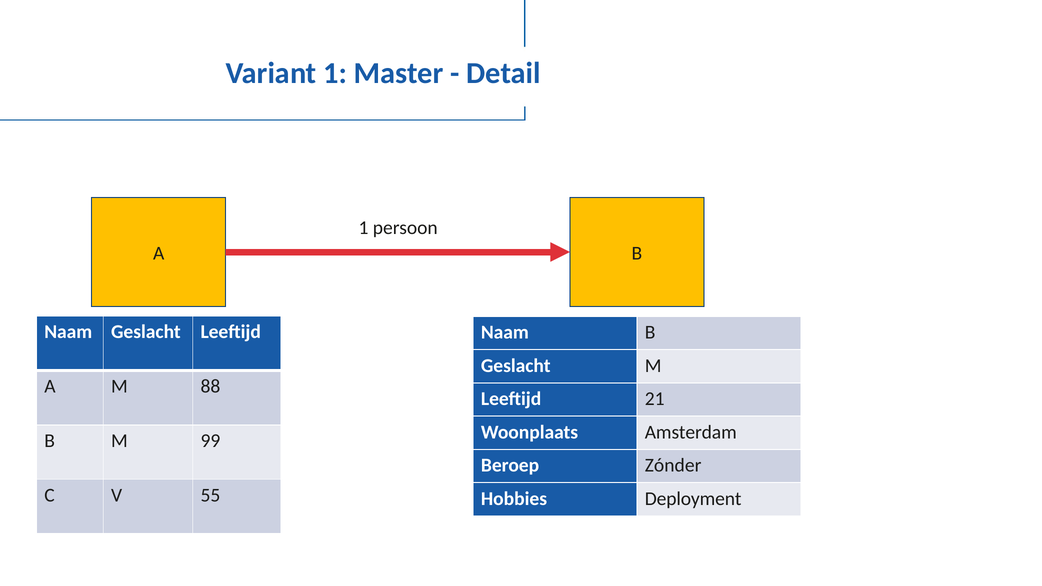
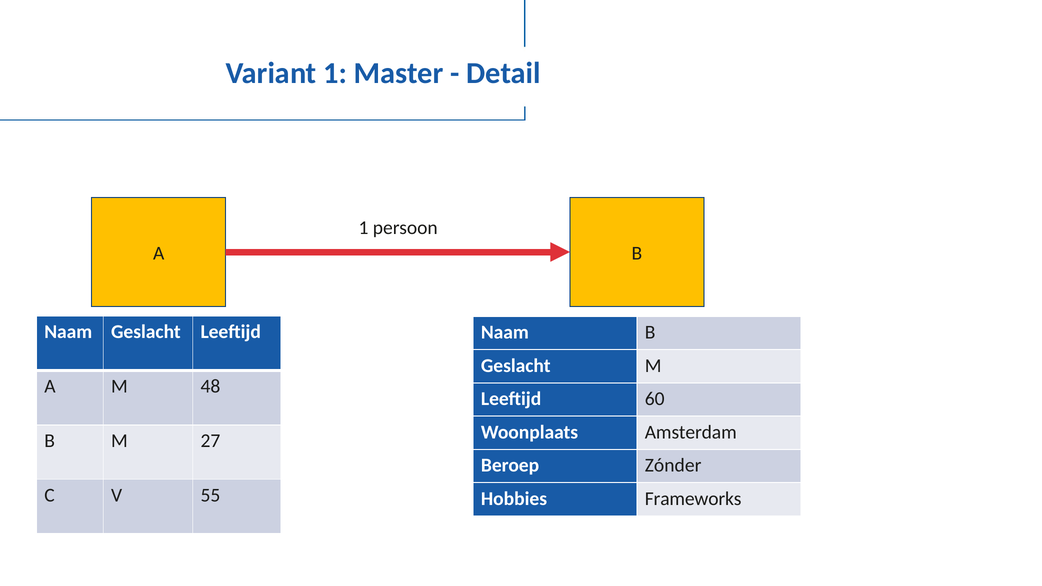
88: 88 -> 48 (210, 387)
21: 21 -> 60 (655, 399)
99: 99 -> 27 (210, 441)
Deployment: Deployment -> Frameworks (693, 499)
